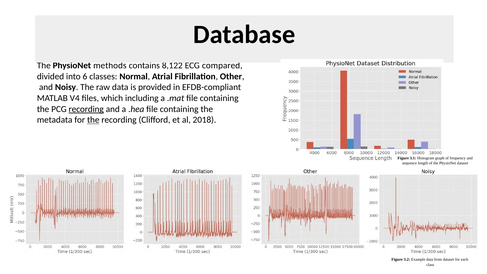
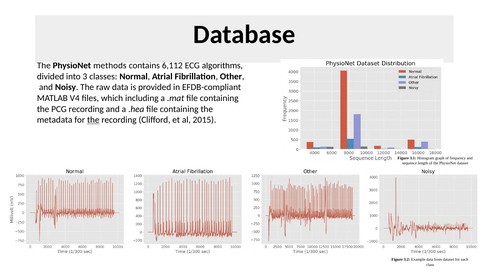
8,122: 8,122 -> 6,112 (172, 65)
compared: compared -> algorithms (222, 65)
6: 6 -> 3 (85, 76)
recording underline: present -> none (86, 109)
2018: 2018 -> 2015 (204, 120)
